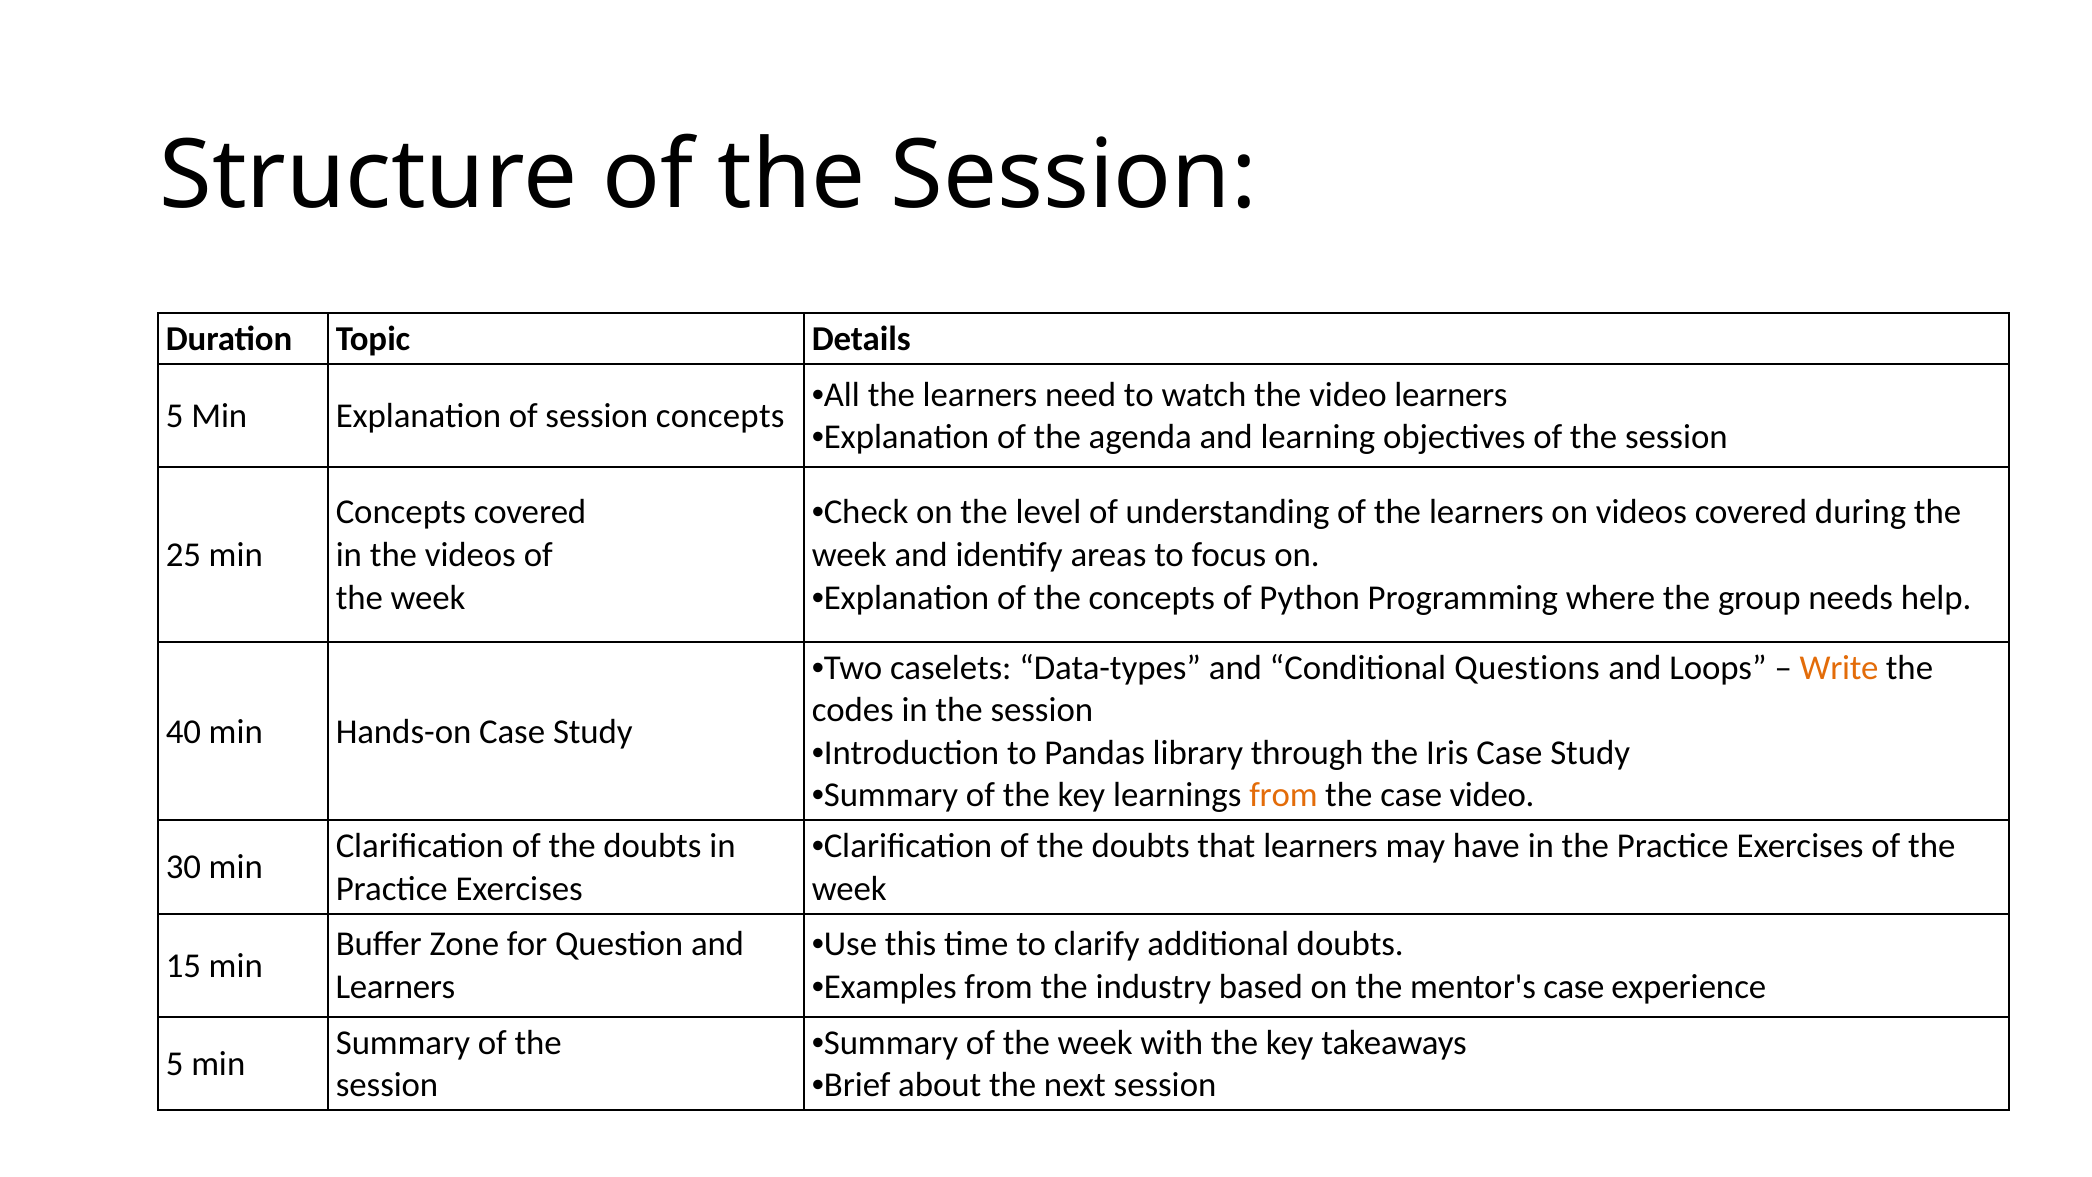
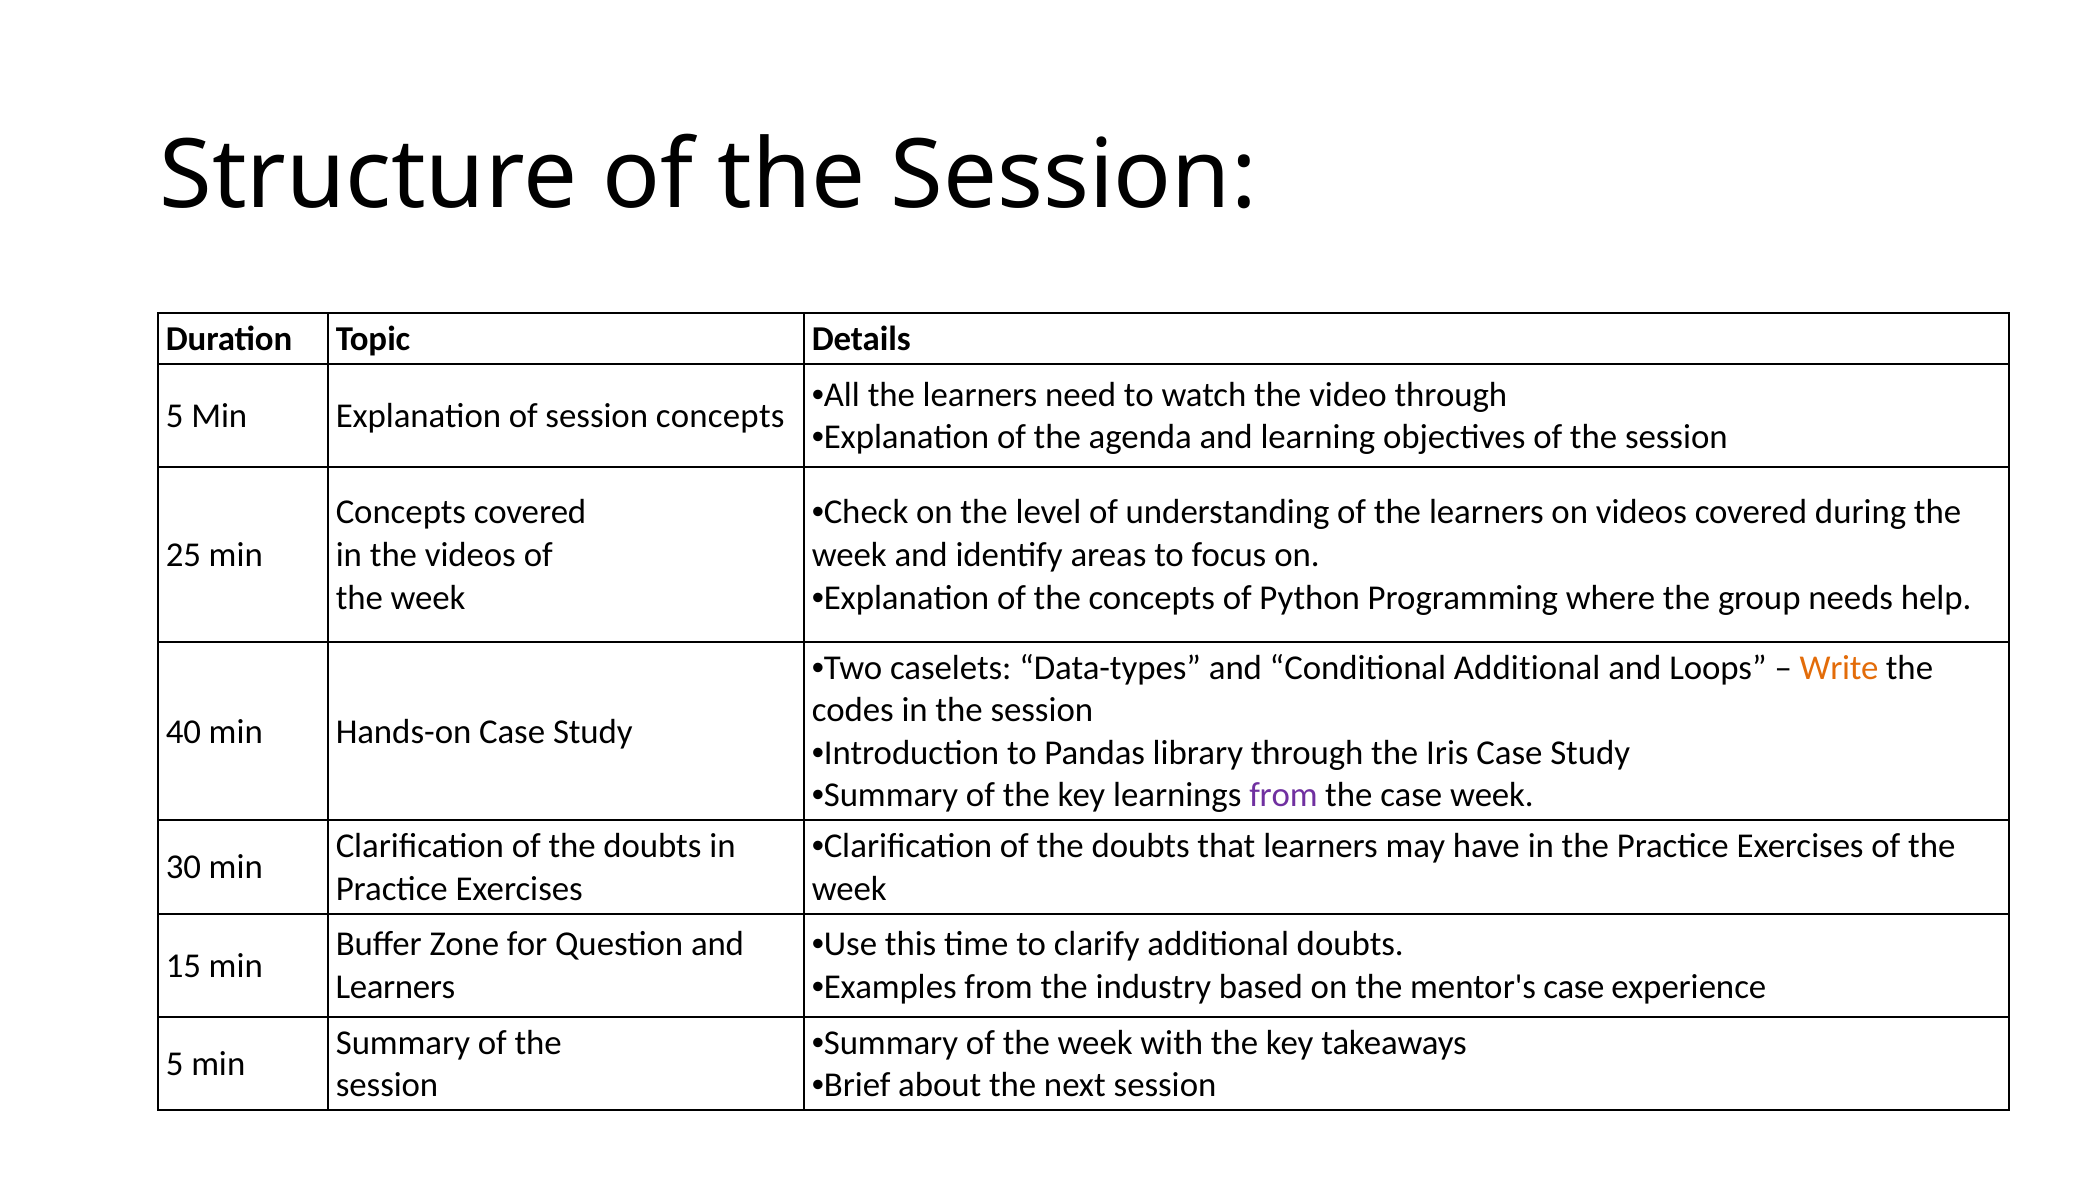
video learners: learners -> through (1451, 395)
Conditional Questions: Questions -> Additional (1527, 667)
from colour: orange -> purple (1283, 795)
case video: video -> week (1492, 795)
